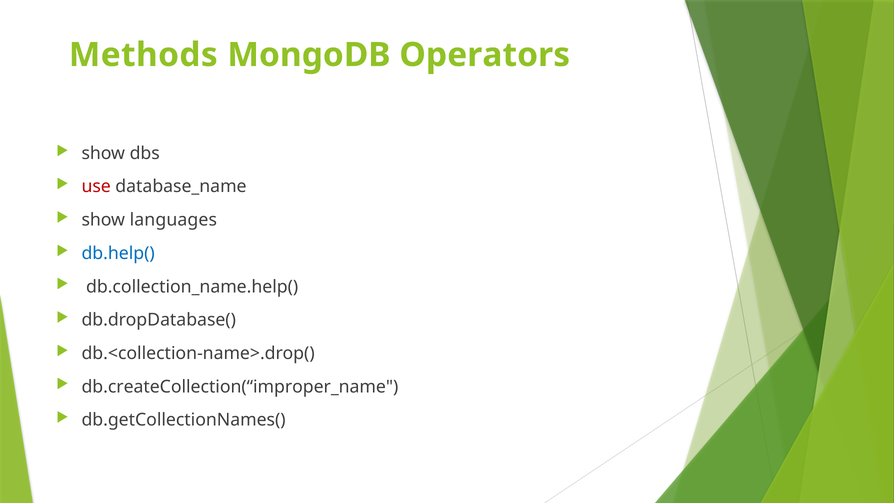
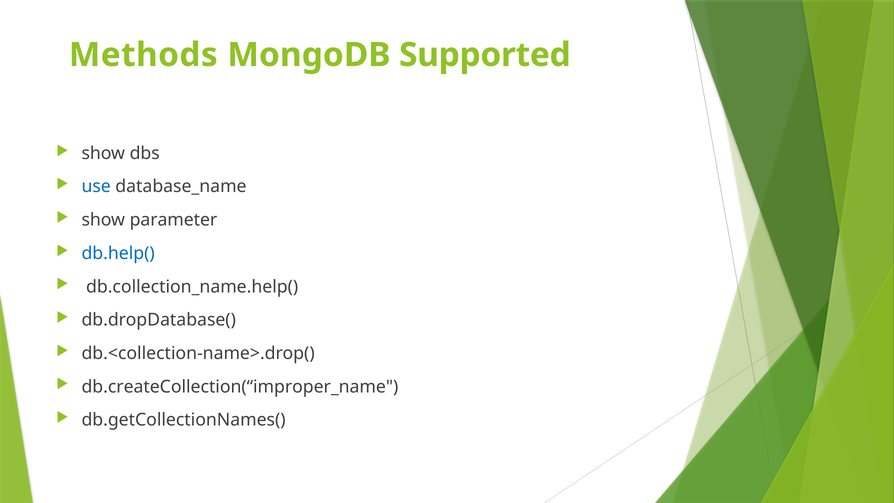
Operators: Operators -> Supported (485, 55)
use colour: red -> blue (96, 187)
languages: languages -> parameter (173, 220)
